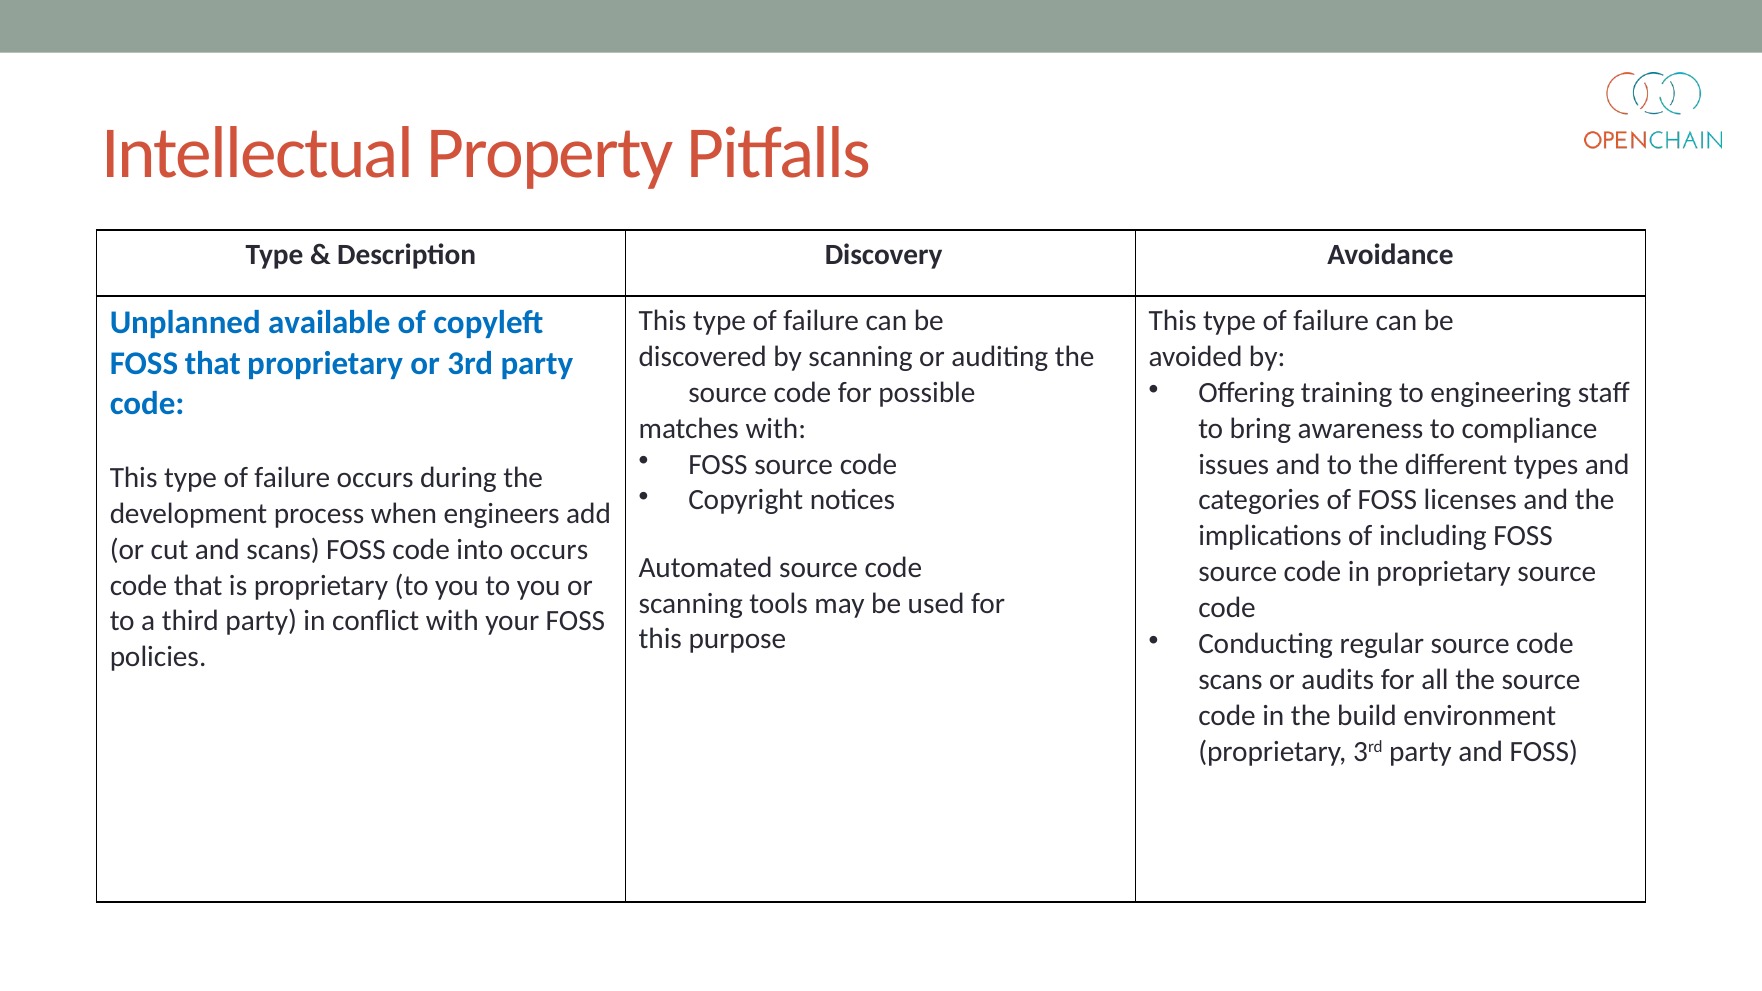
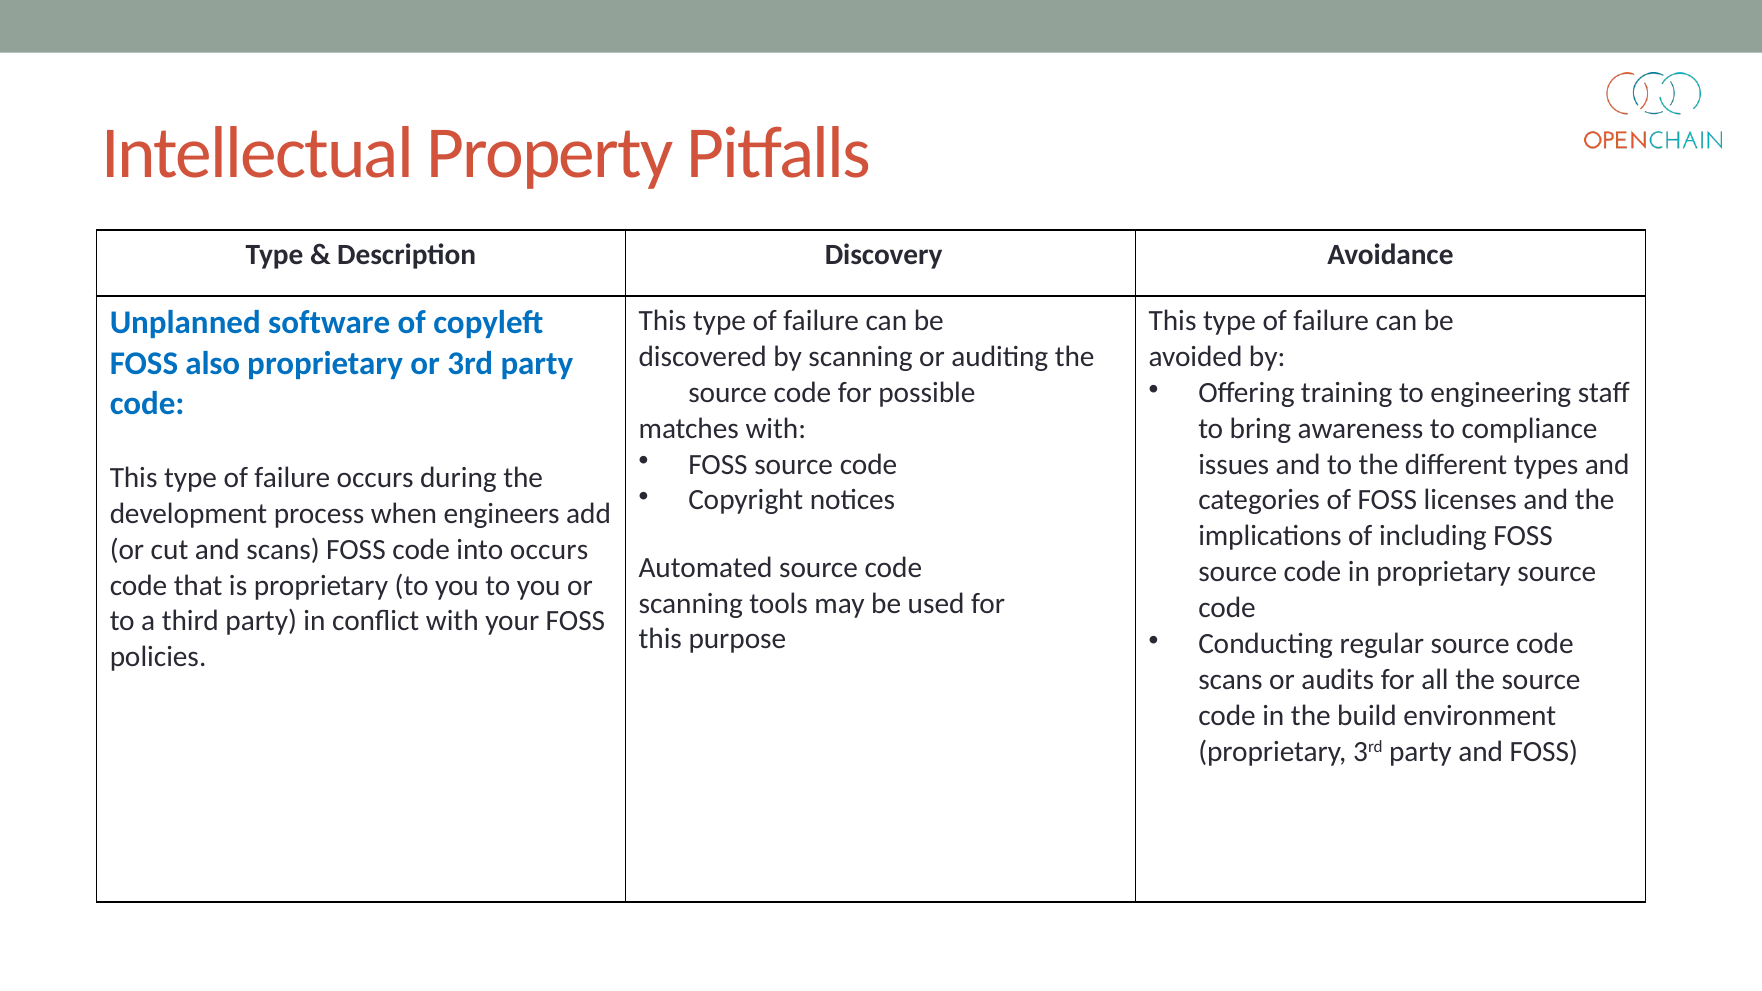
available: available -> software (329, 323)
FOSS that: that -> also (213, 363)
